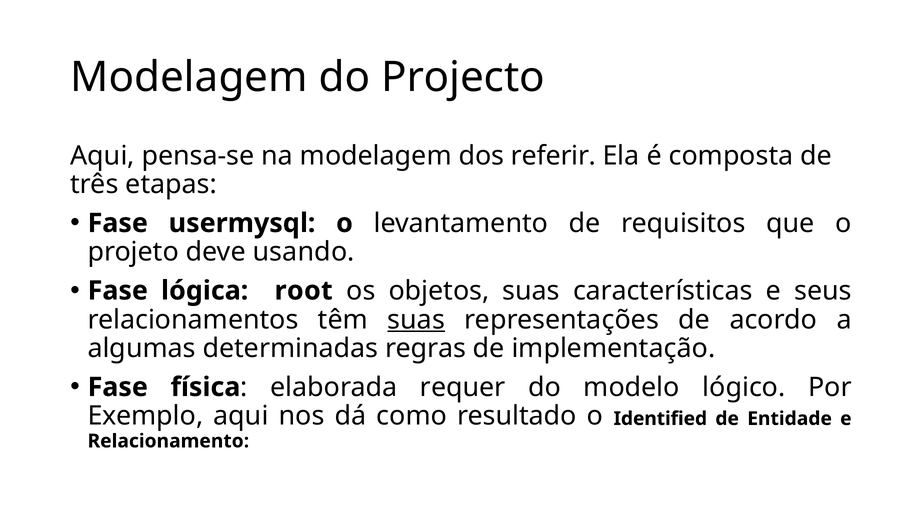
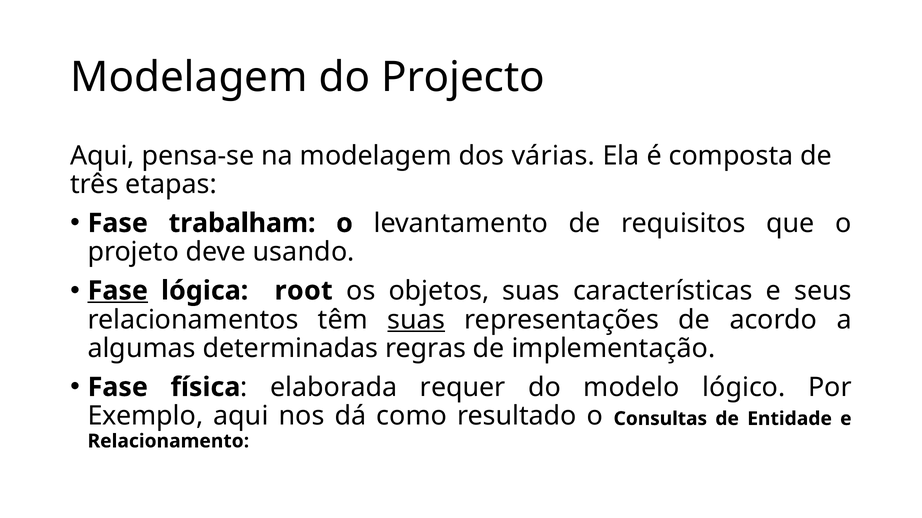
referir: referir -> várias (553, 156)
usermysql: usermysql -> trabalham (242, 223)
Fase underline: none -> present (118, 291)
Identified: Identified -> Consultas (660, 419)
